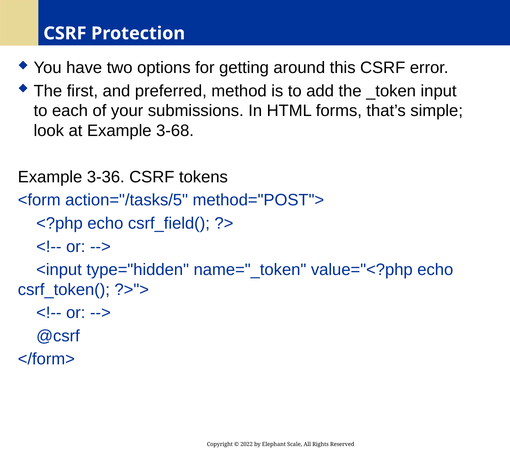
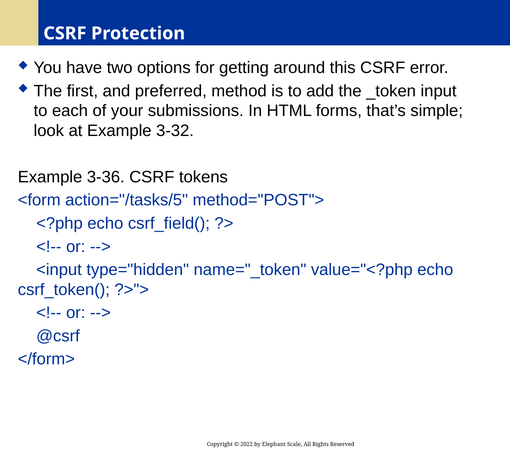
3-68: 3-68 -> 3-32 (175, 131)
